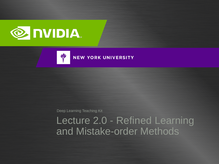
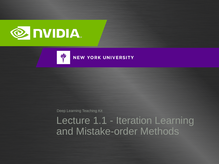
2.0: 2.0 -> 1.1 (100, 121)
Refined: Refined -> Iteration (134, 121)
